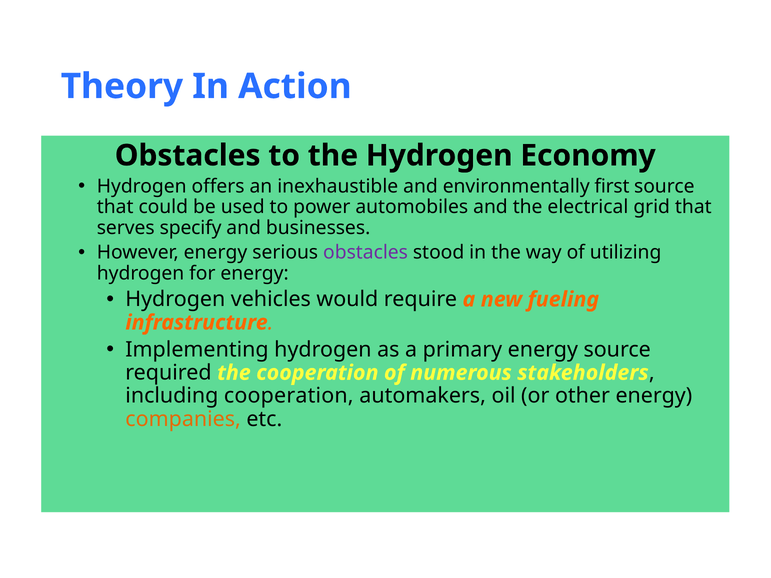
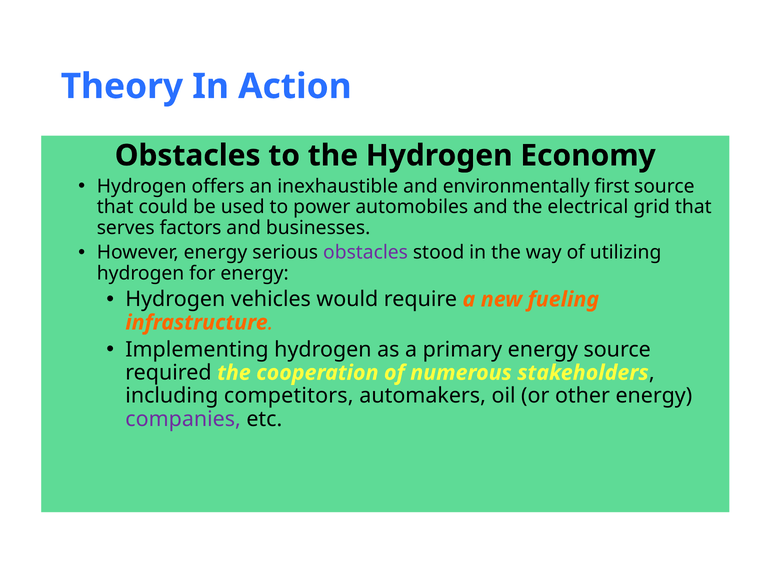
specify: specify -> factors (191, 228)
including cooperation: cooperation -> competitors (289, 396)
companies colour: orange -> purple (183, 419)
